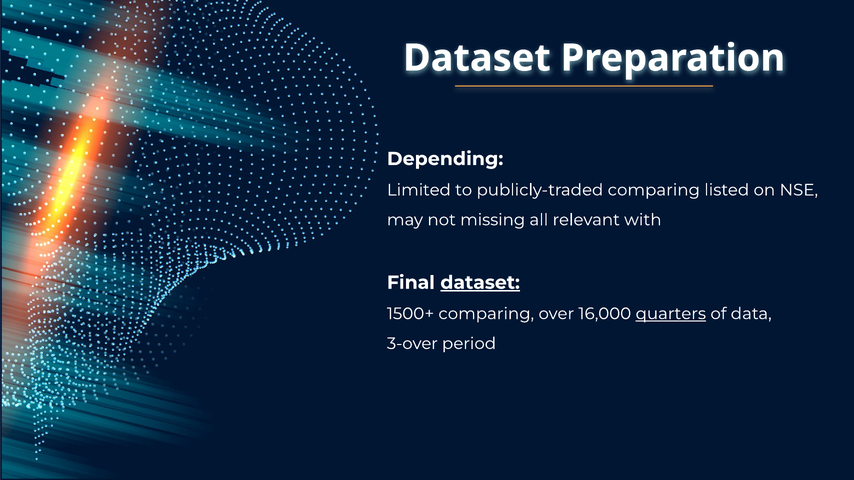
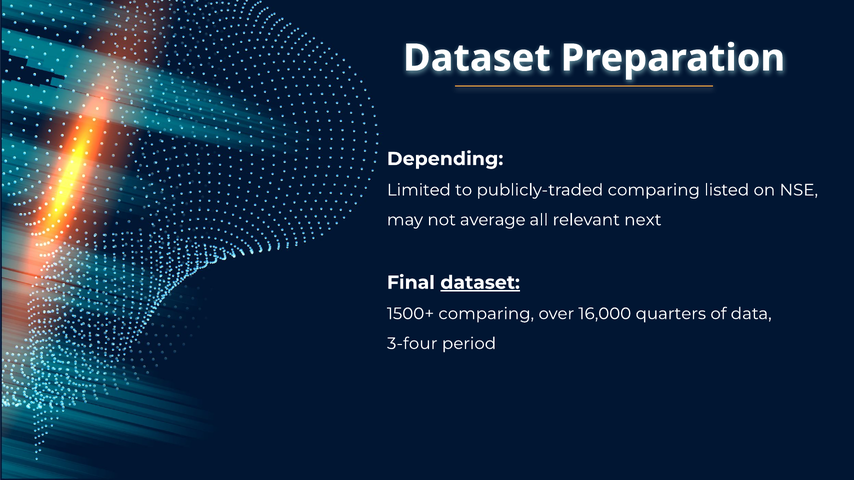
missing: missing -> average (493, 220)
with: with -> next (643, 220)
quarters underline: present -> none (671, 314)
3-over: 3-over -> 3-four (412, 344)
